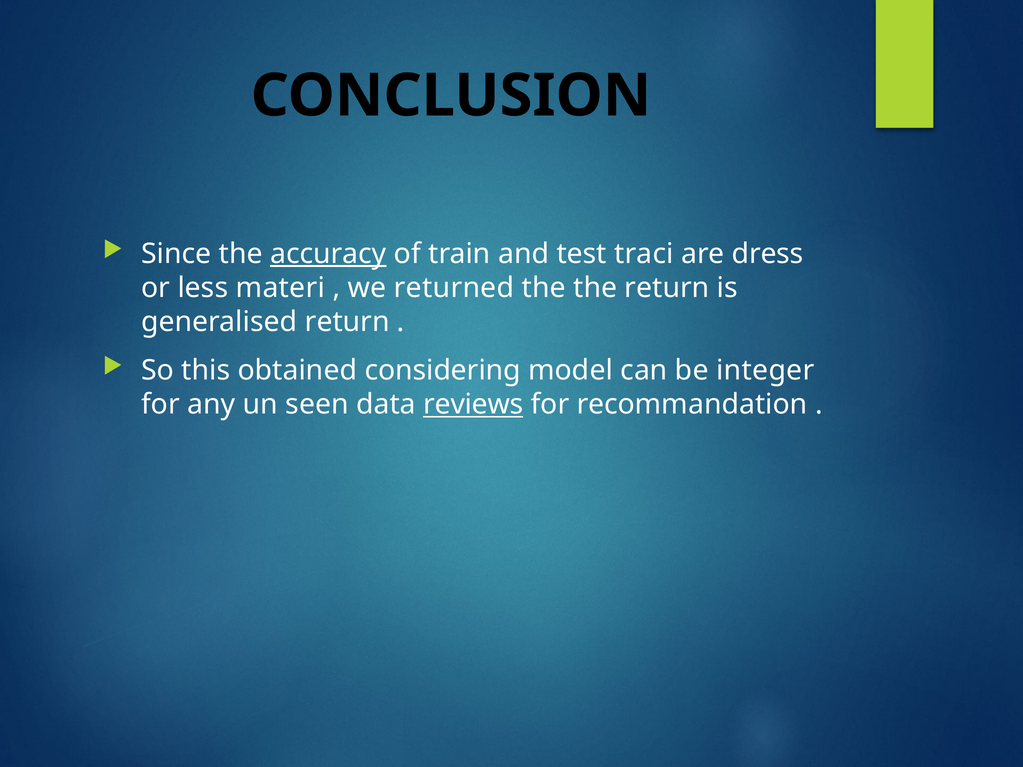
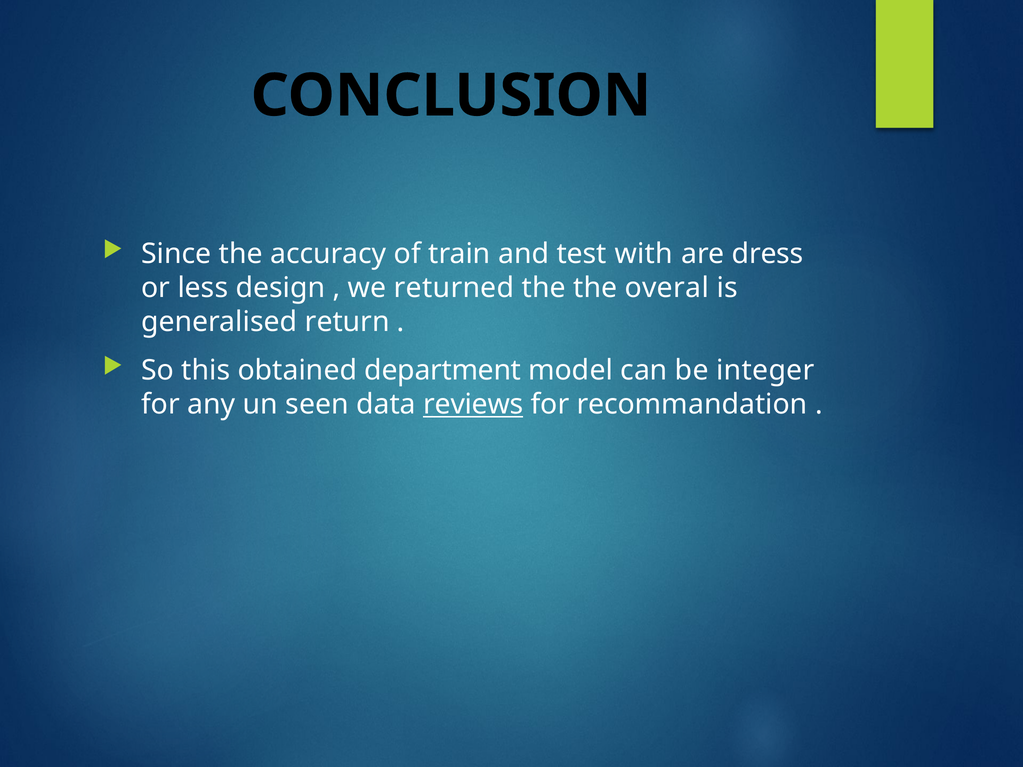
accuracy underline: present -> none (328, 254)
traci: traci -> with (644, 254)
materi: materi -> design (281, 288)
the return: return -> overal (667, 288)
considering: considering -> department (443, 370)
